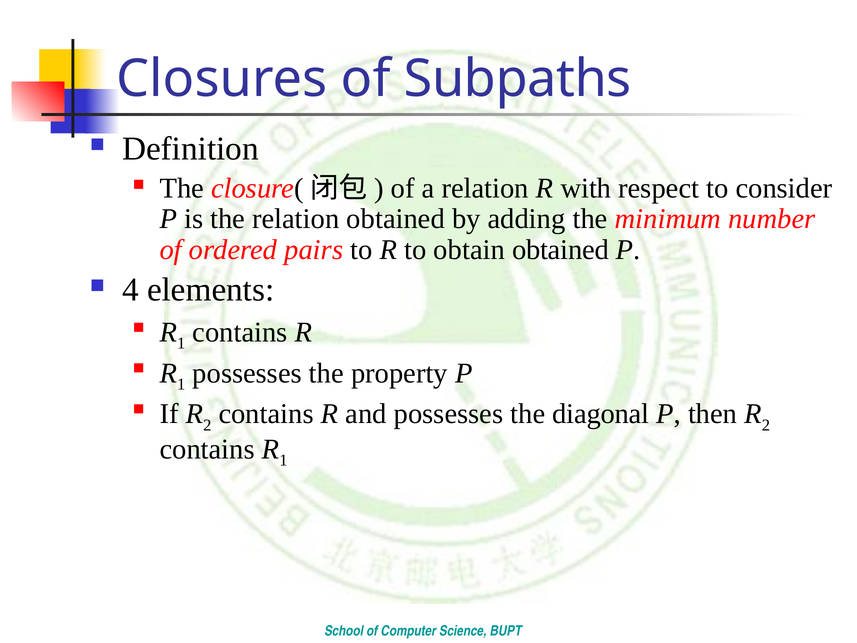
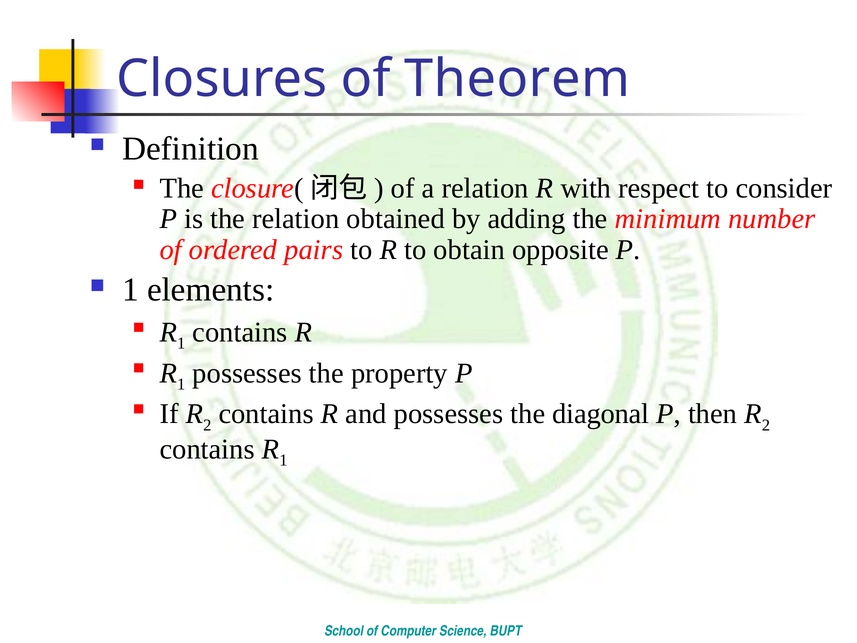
Subpaths: Subpaths -> Theorem (517, 79)
obtain obtained: obtained -> opposite (560, 250)
4: 4 -> 1 (130, 290)
